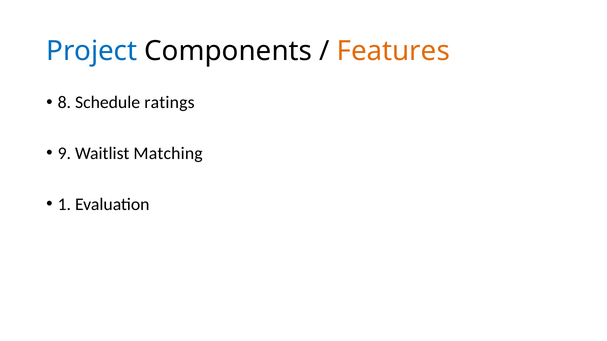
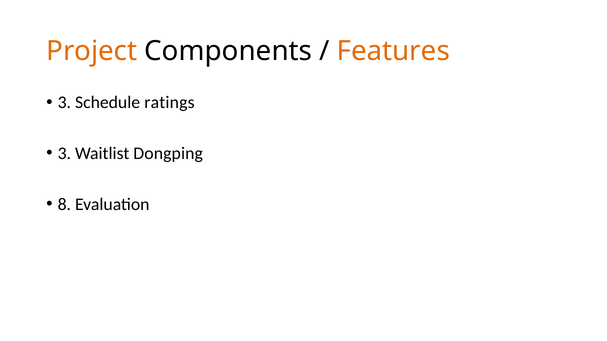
Project colour: blue -> orange (92, 51)
8: 8 -> 3 (64, 103)
9: 9 -> 3 (64, 154)
Matching: Matching -> Dongping (168, 154)
1: 1 -> 8 (64, 204)
